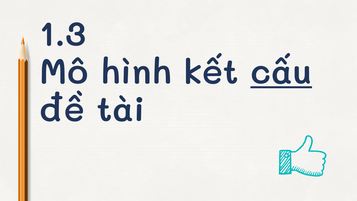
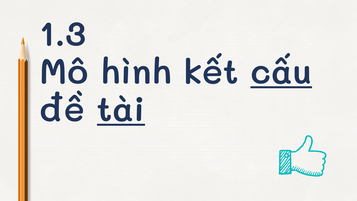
tài underline: none -> present (121, 110)
